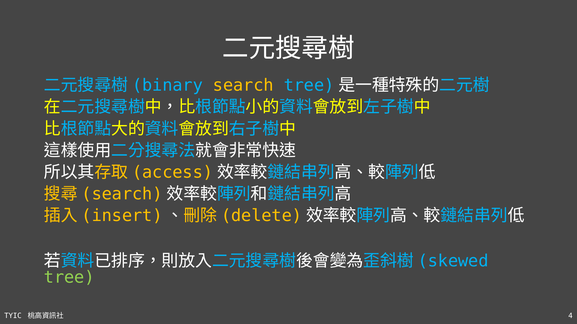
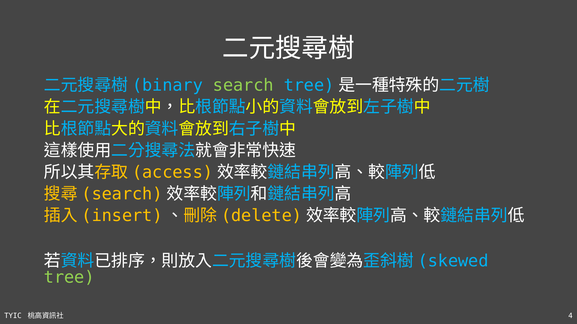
search colour: yellow -> light green (243, 86)
